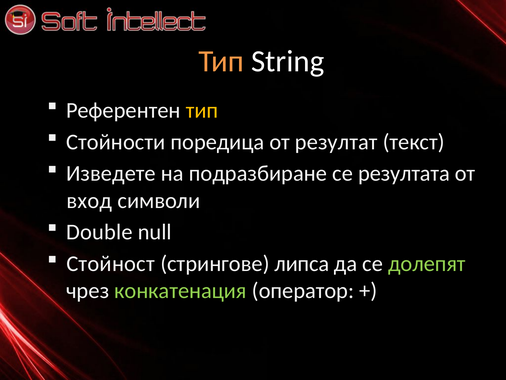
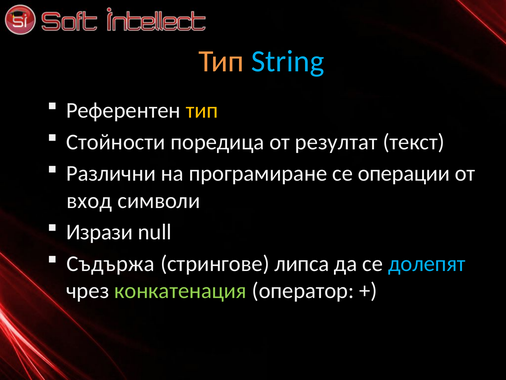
String colour: white -> light blue (288, 61)
Изведете: Изведете -> Различни (111, 173)
подразбиране: подразбиране -> програмиране (258, 173)
резултата: резултата -> операции (404, 173)
Double: Double -> Изрази (100, 232)
Стойност: Стойност -> Съдържа (111, 263)
долепят colour: light green -> light blue (427, 263)
